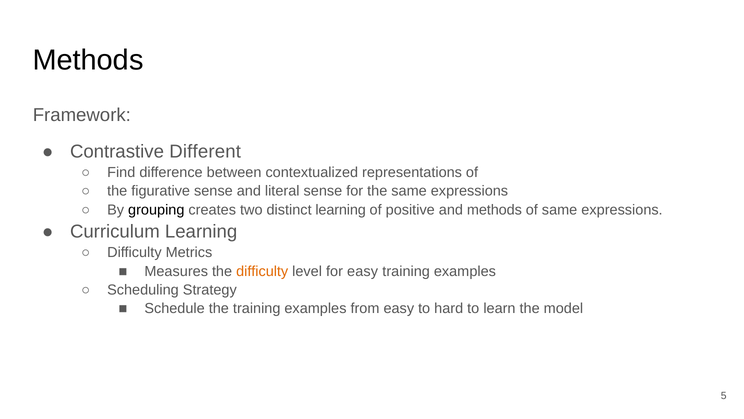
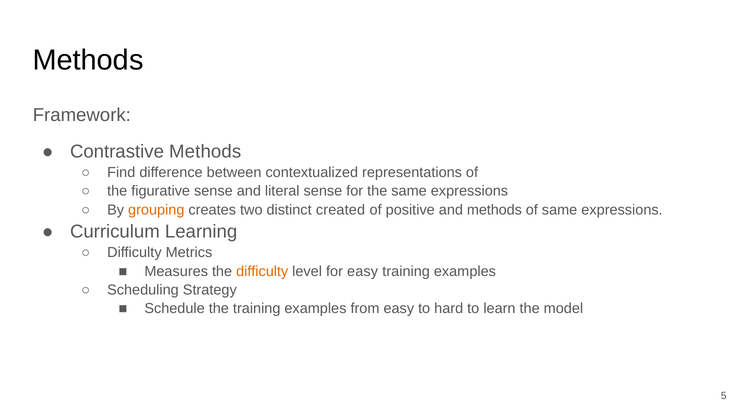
Contrastive Different: Different -> Methods (205, 151)
grouping colour: black -> orange (156, 210)
distinct learning: learning -> created (341, 210)
